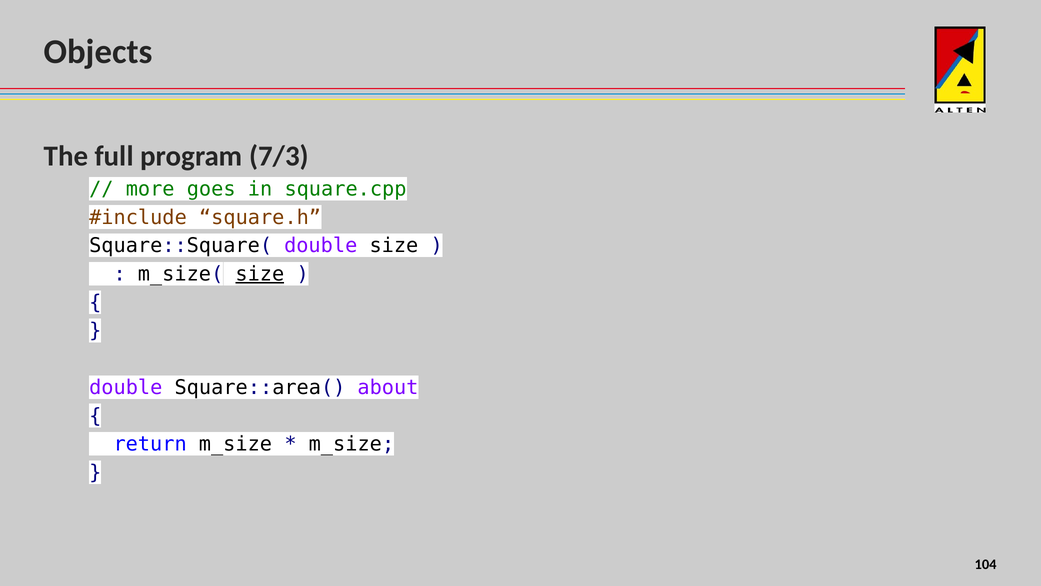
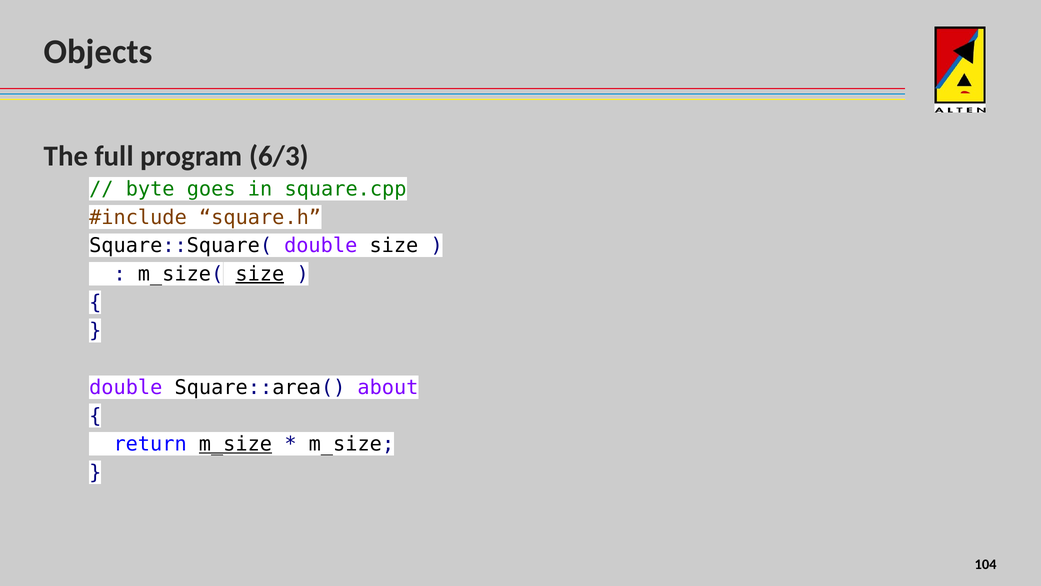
7/3: 7/3 -> 6/3 (279, 156)
more: more -> byte (150, 189)
m_size underline: none -> present (235, 444)
